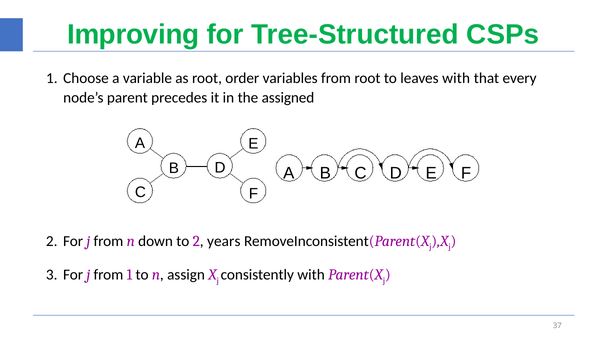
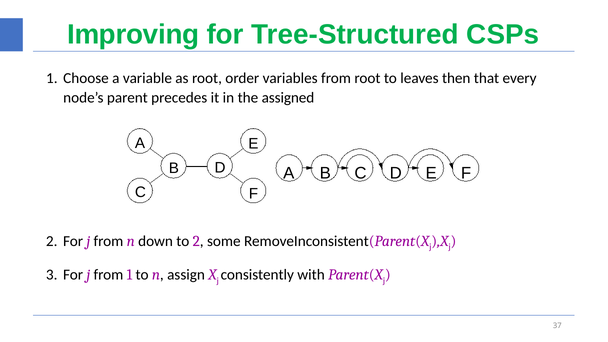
leaves with: with -> then (456, 78)
years: years -> some (224, 241)
